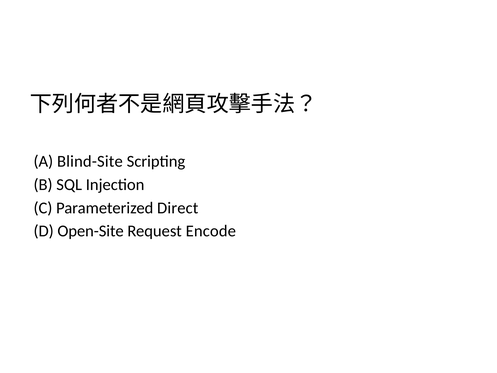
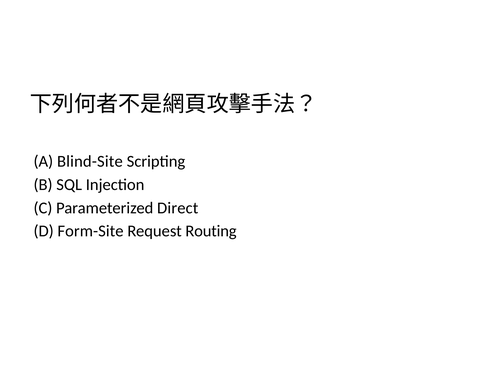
Open-Site: Open-Site -> Form-Site (91, 231)
Encode: Encode -> Routing (211, 231)
